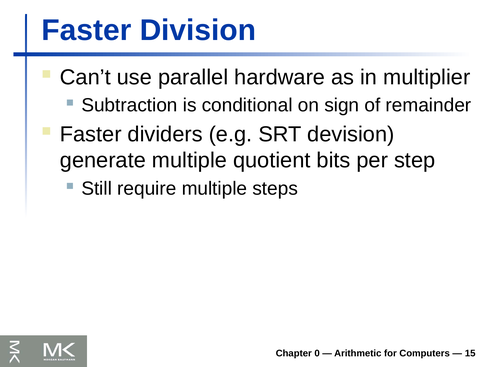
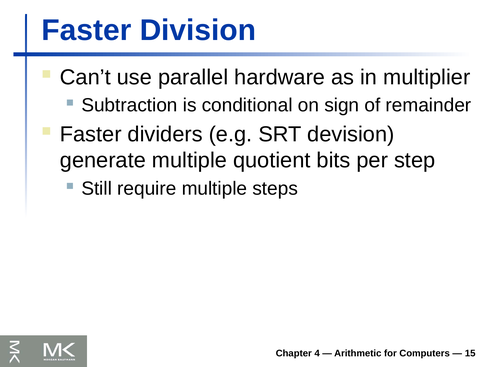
0: 0 -> 4 (317, 354)
